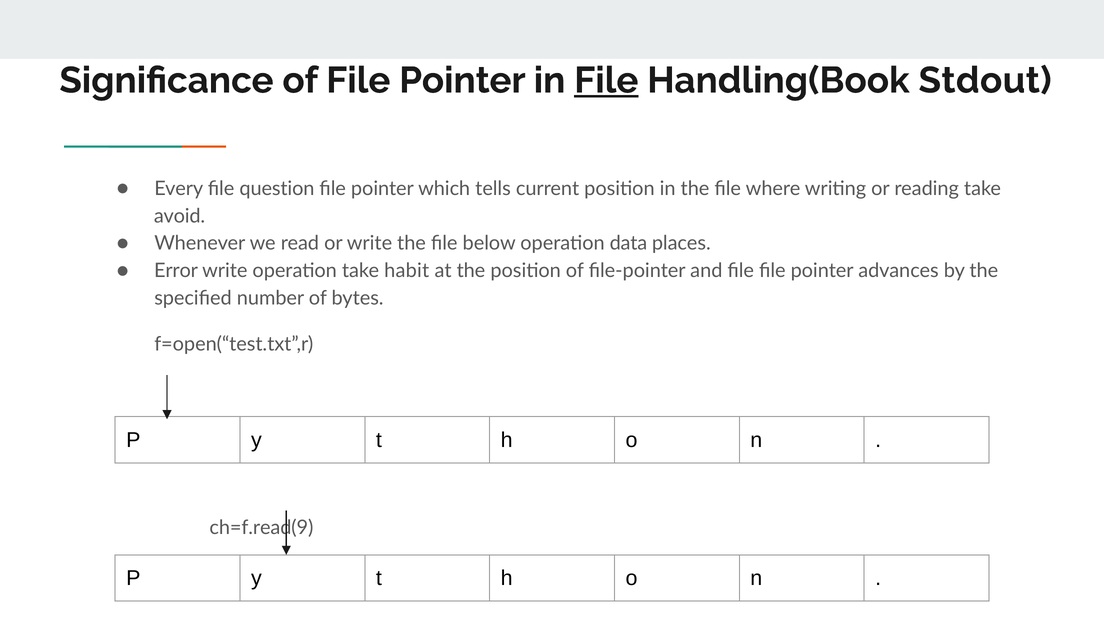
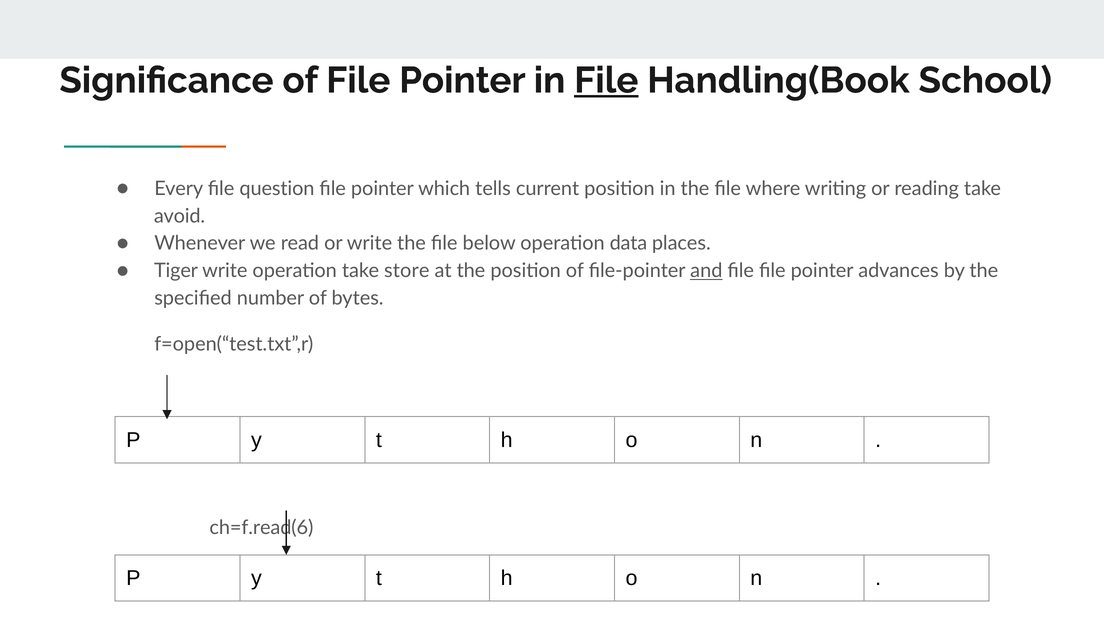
Stdout: Stdout -> School (985, 80)
Error: Error -> Tiger (176, 271)
habit: habit -> store (407, 271)
and underline: none -> present (706, 271)
ch=f.read(9: ch=f.read(9 -> ch=f.read(6 (261, 528)
